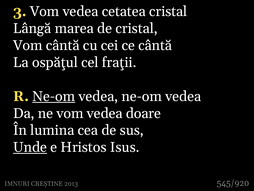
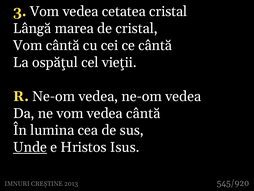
fraţii: fraţii -> vieţii (119, 62)
Ne-om underline: present -> none (54, 96)
vedea doare: doare -> cântă (143, 113)
